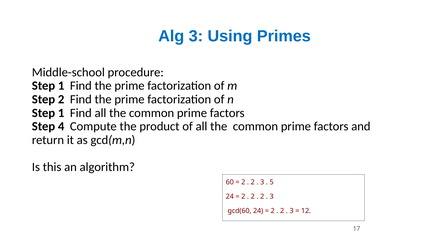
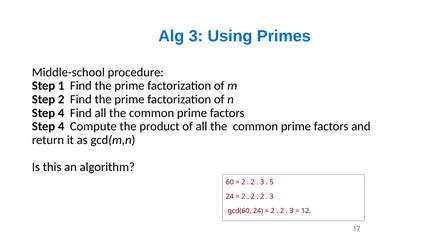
1: 1 -> 4 (61, 113)
